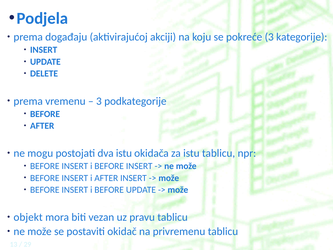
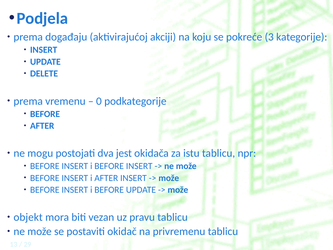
3: 3 -> 0 (99, 101)
dva istu: istu -> jest (124, 153)
